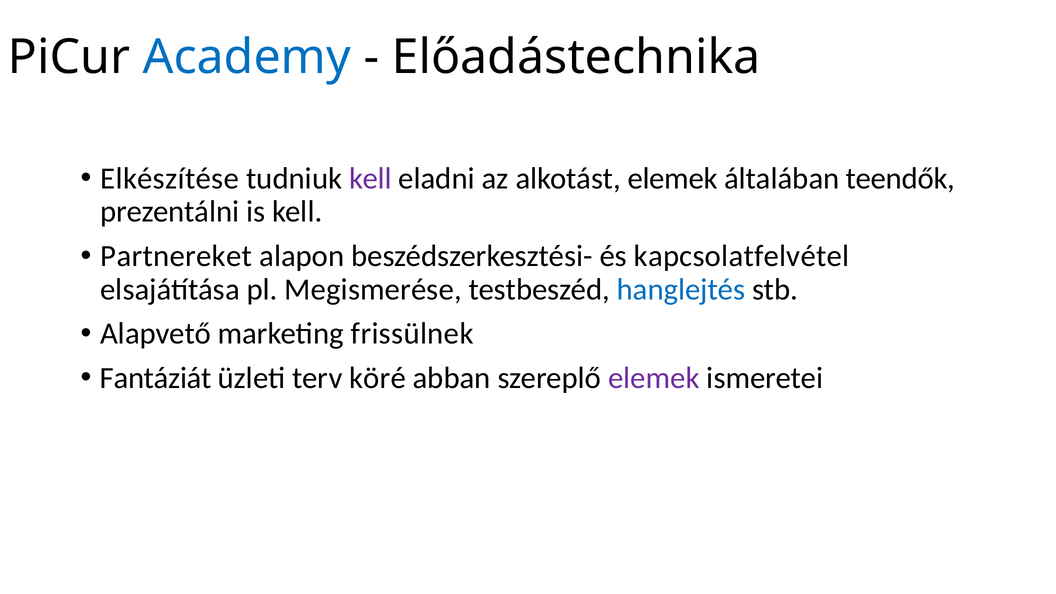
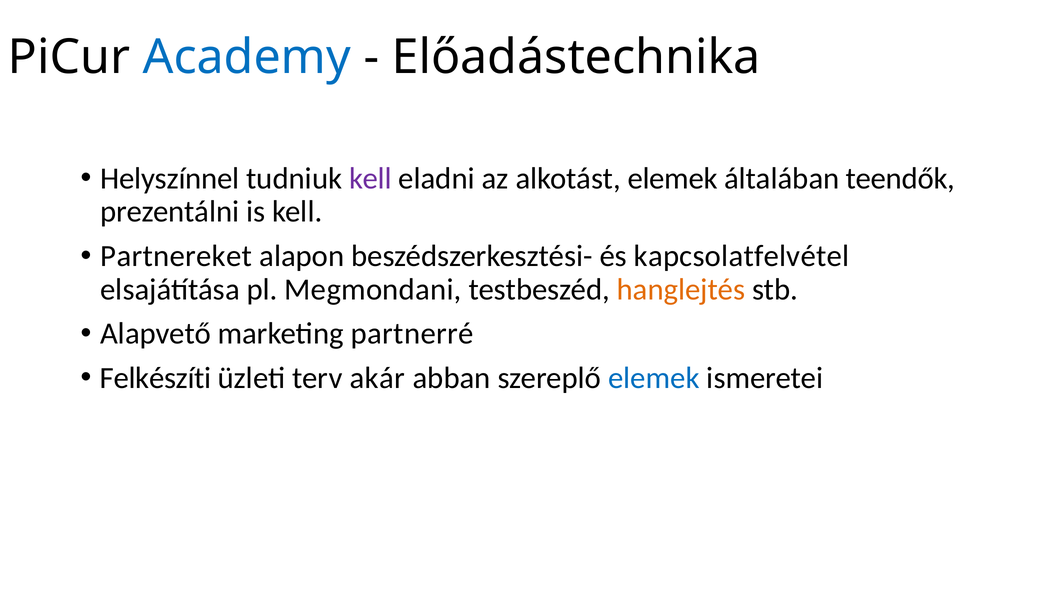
Elkészítése: Elkészítése -> Helyszínnel (170, 179)
Megismerése: Megismerése -> Megmondani (373, 289)
hanglejtés colour: blue -> orange (681, 289)
frissülnek: frissülnek -> partnerré (412, 334)
Fantáziát: Fantáziát -> Felkészíti (156, 378)
köré: köré -> akár (377, 378)
elemek colour: purple -> blue (654, 378)
